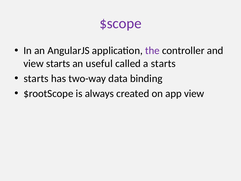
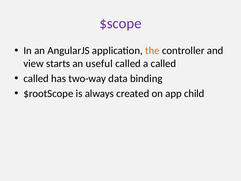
the colour: purple -> orange (152, 51)
a starts: starts -> called (163, 63)
starts: starts -> called (36, 78)
app view: view -> child (194, 93)
